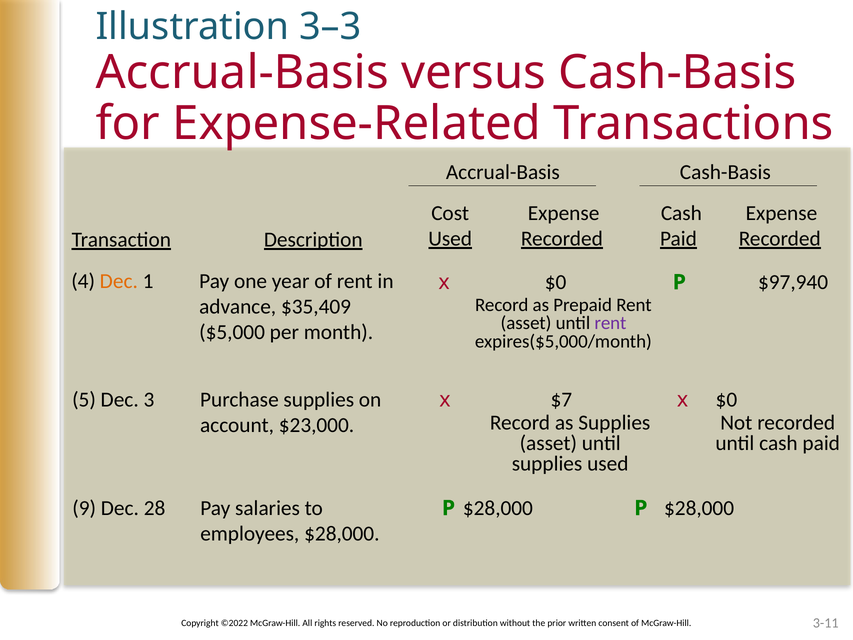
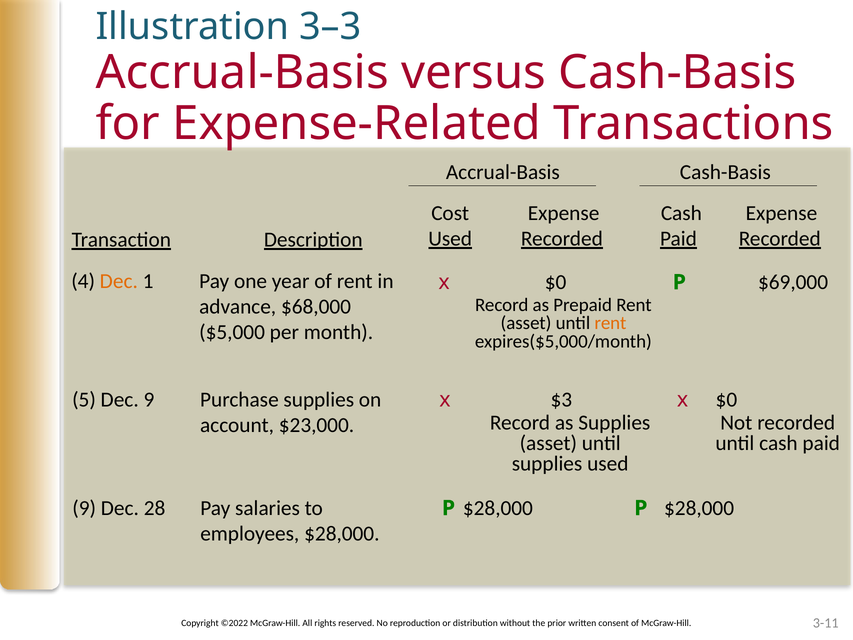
$97,940: $97,940 -> $69,000 (793, 282)
$35,409: $35,409 -> $68,000 (316, 307)
rent colour: purple -> orange (610, 323)
Dec 3: 3 -> 9 (149, 400)
$7: $7 -> $3 (561, 400)
